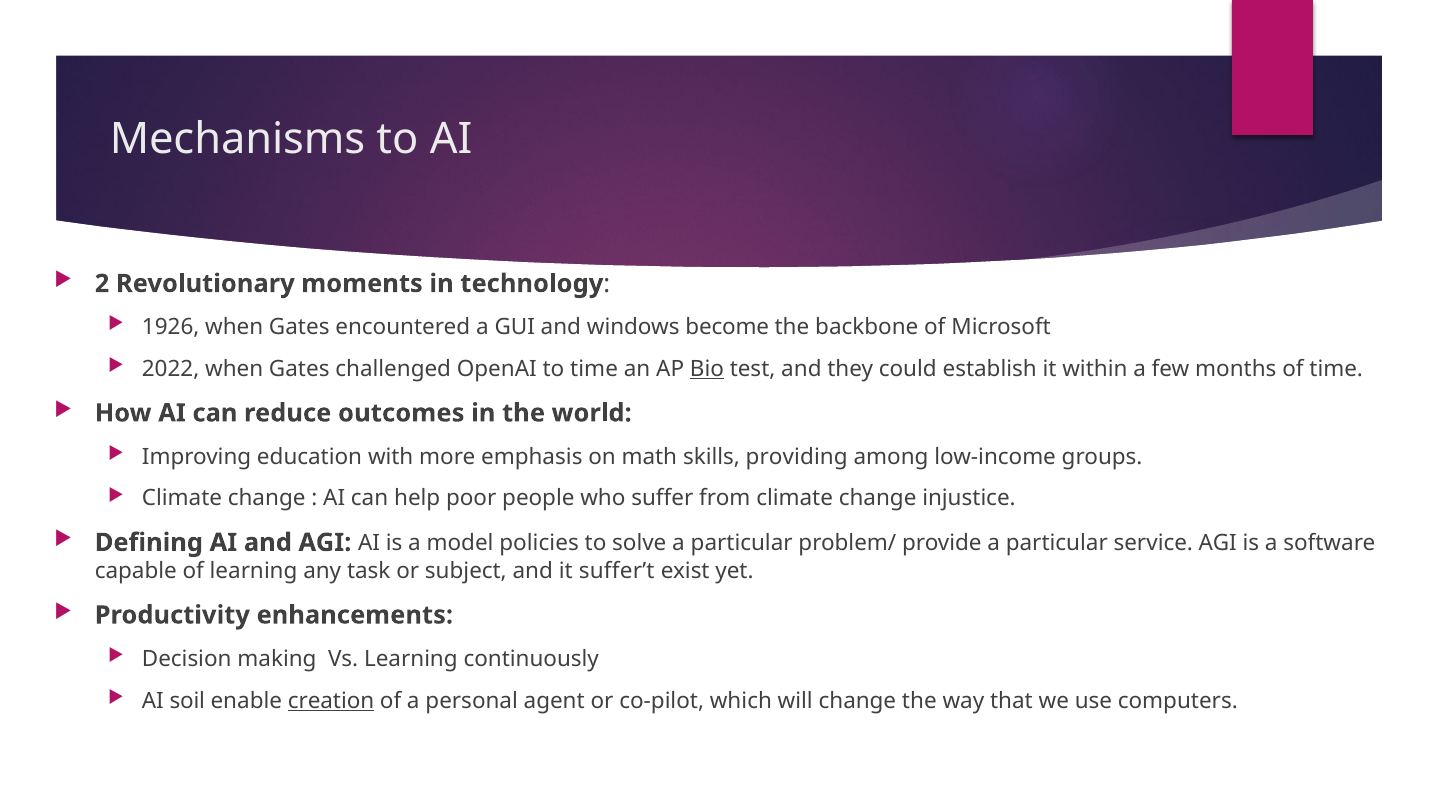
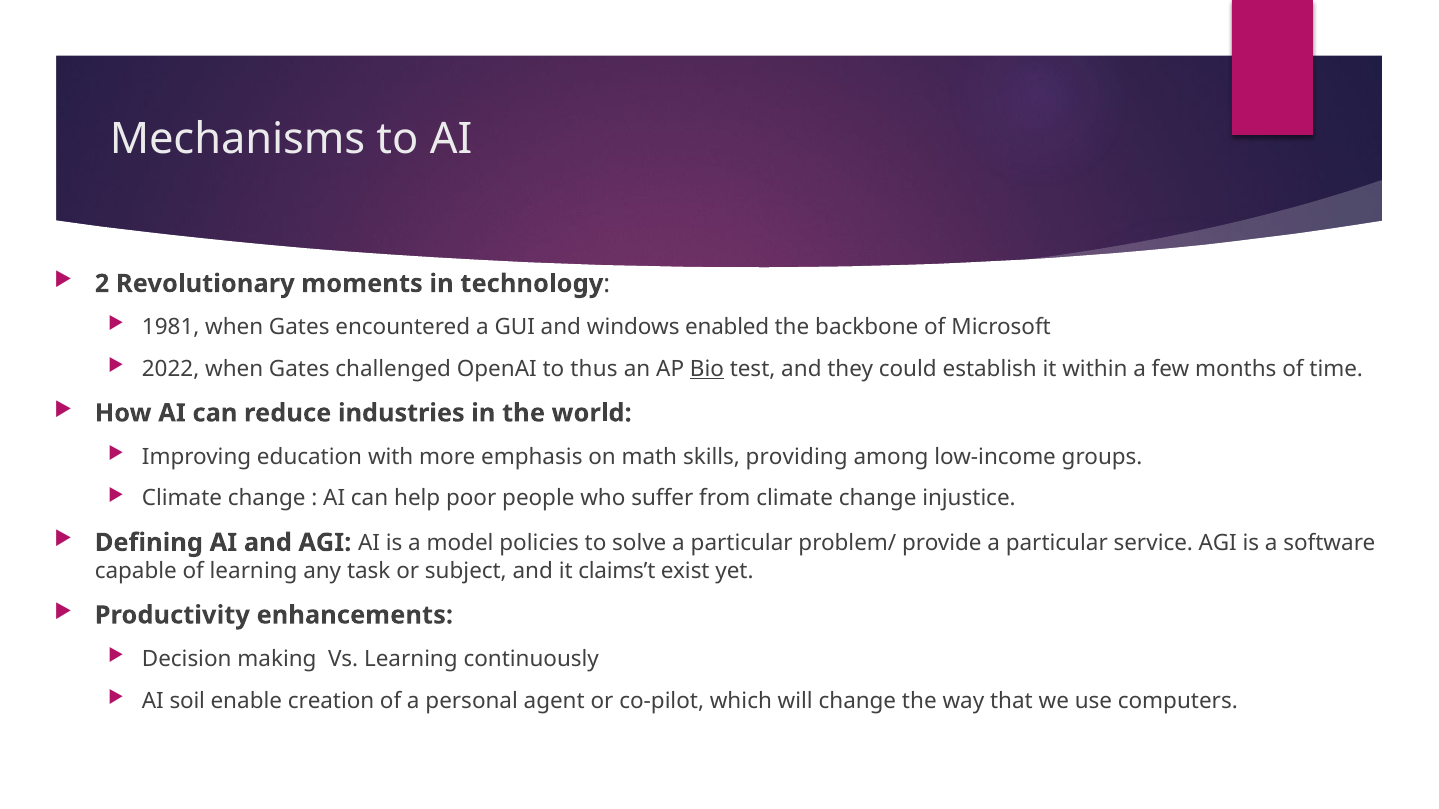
1926: 1926 -> 1981 (171, 327)
become: become -> enabled (727, 327)
to time: time -> thus (594, 369)
outcomes: outcomes -> industries (401, 413)
suffer’t: suffer’t -> claims’t (617, 571)
creation underline: present -> none (331, 701)
